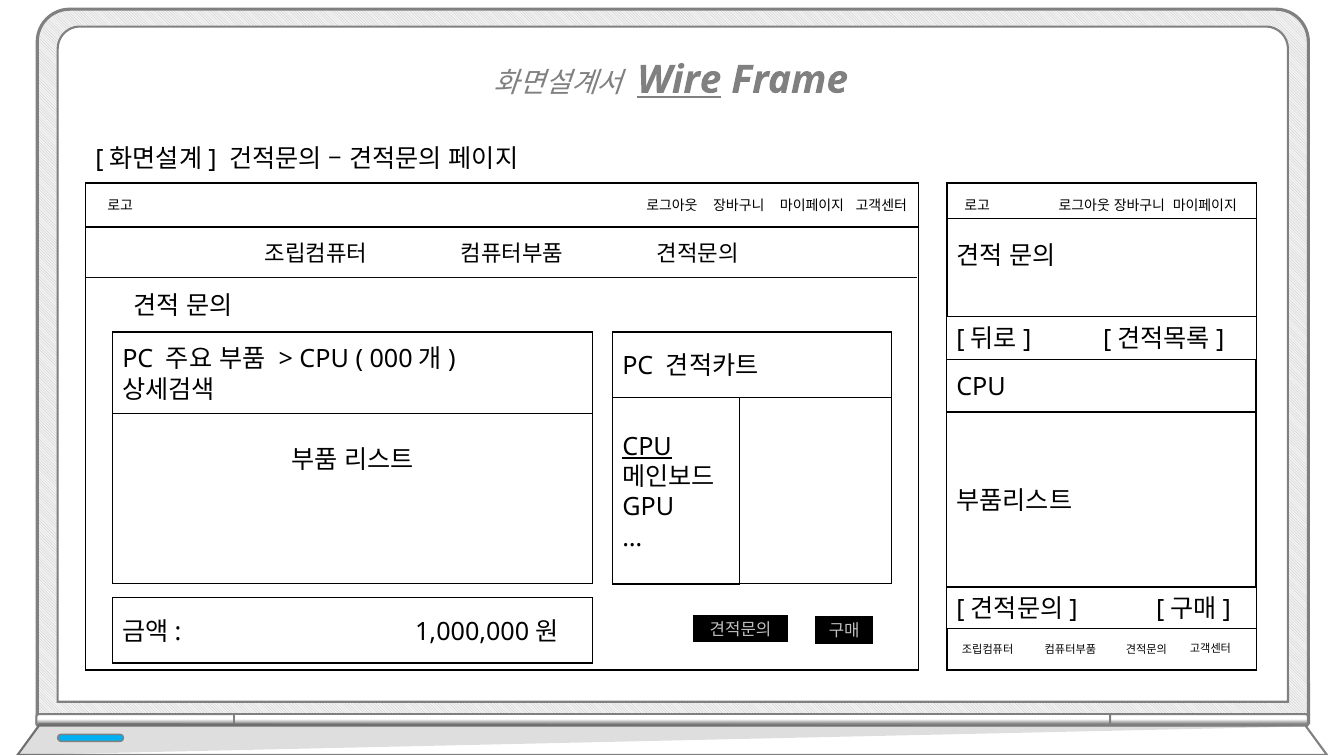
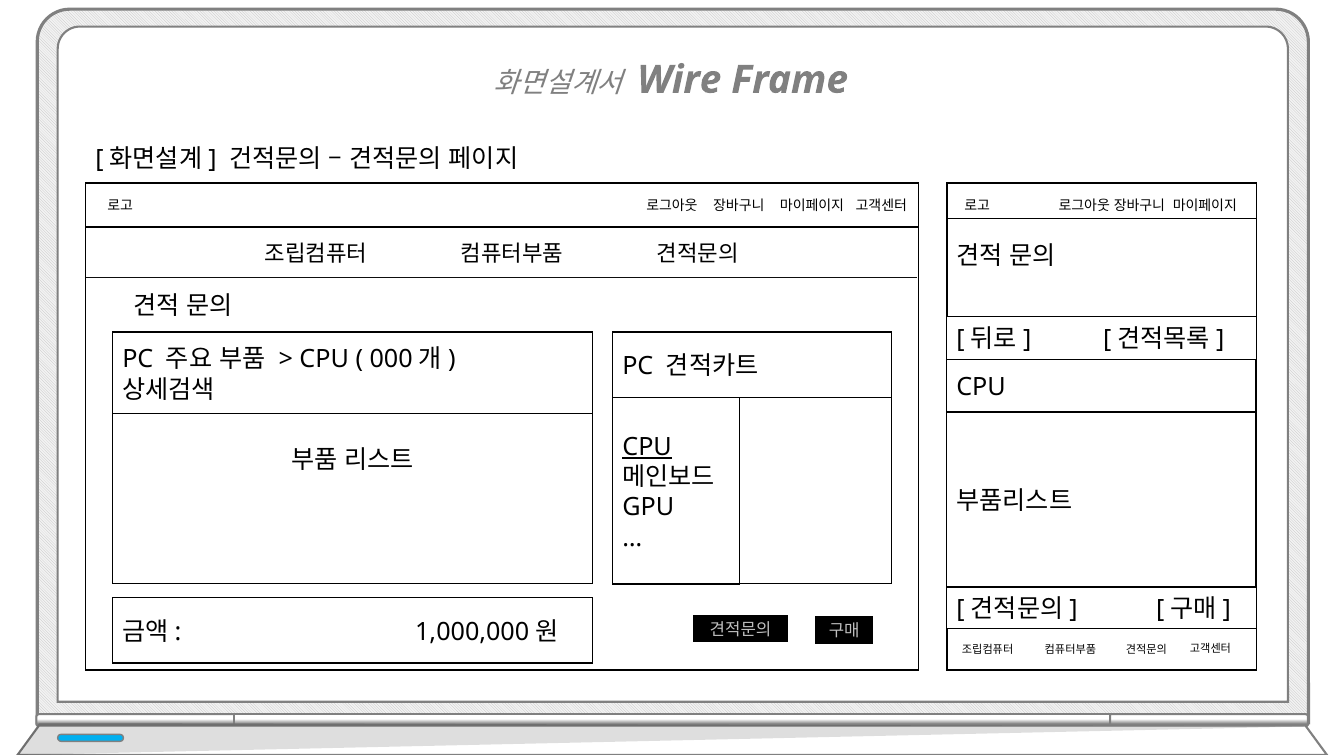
Wire underline: present -> none (679, 80)
